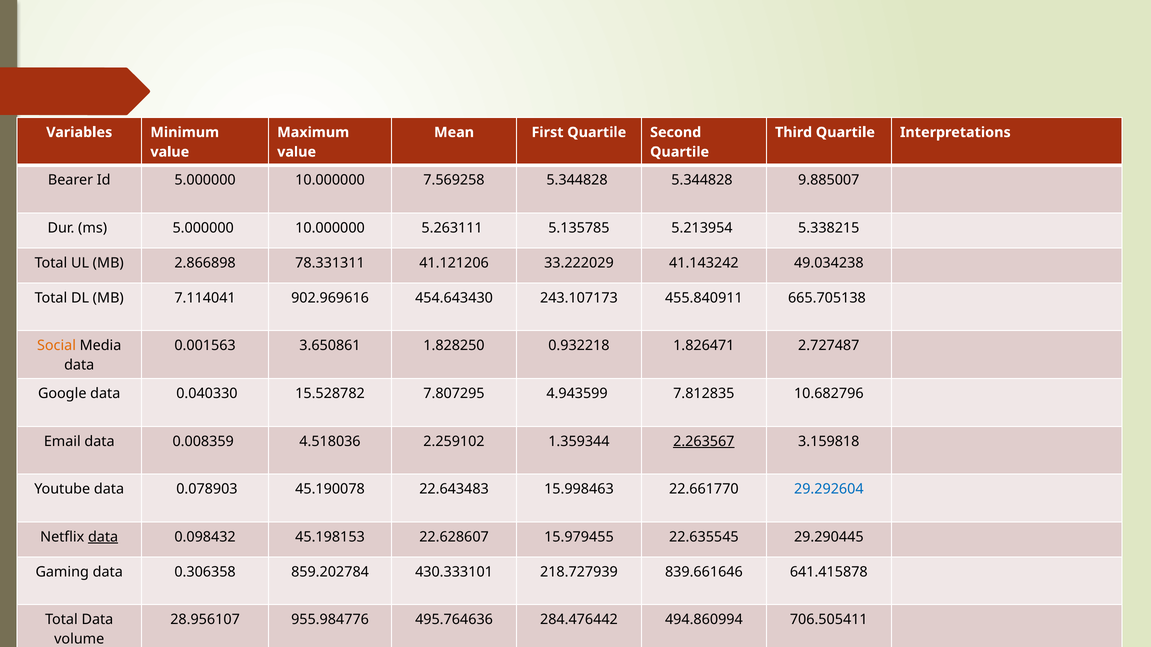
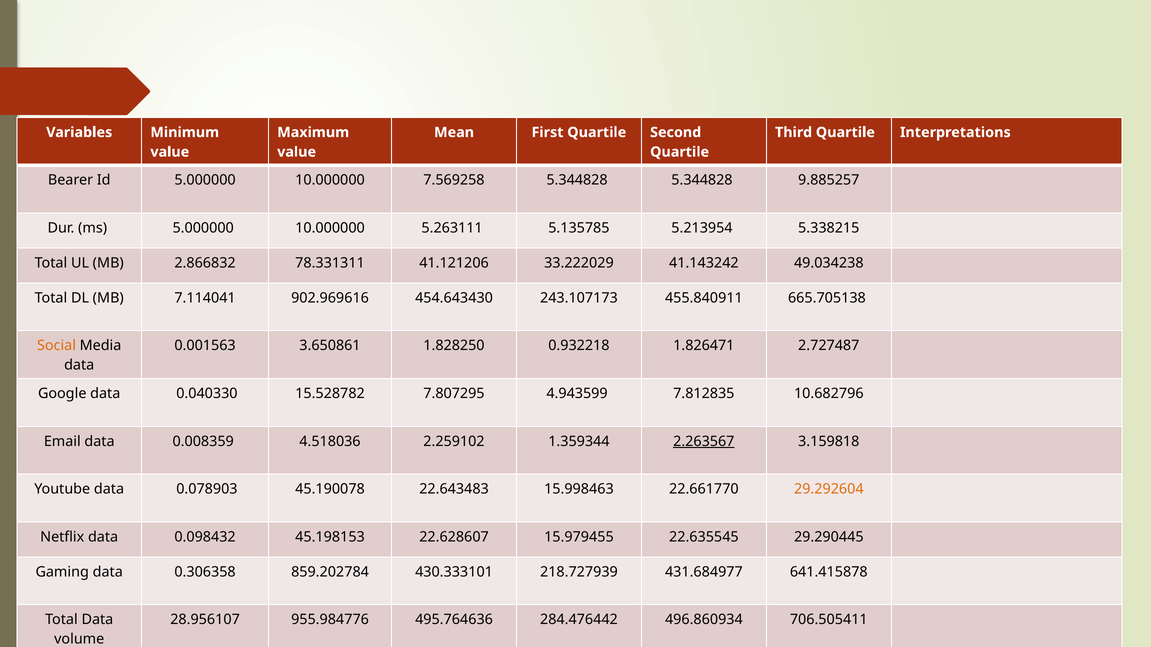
9.885007: 9.885007 -> 9.885257 (829, 180)
2.866898: 2.866898 -> 2.866832 (205, 263)
29.292604 colour: blue -> orange (829, 489)
data underline: present -> none (103, 537)
839.661646: 839.661646 -> 431.684977 (704, 572)
494.860994: 494.860994 -> 496.860934 (704, 620)
